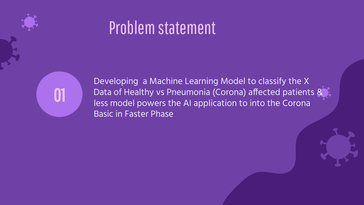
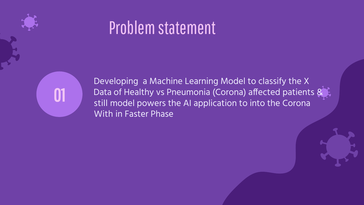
less: less -> still (101, 103)
Basic: Basic -> With (103, 114)
